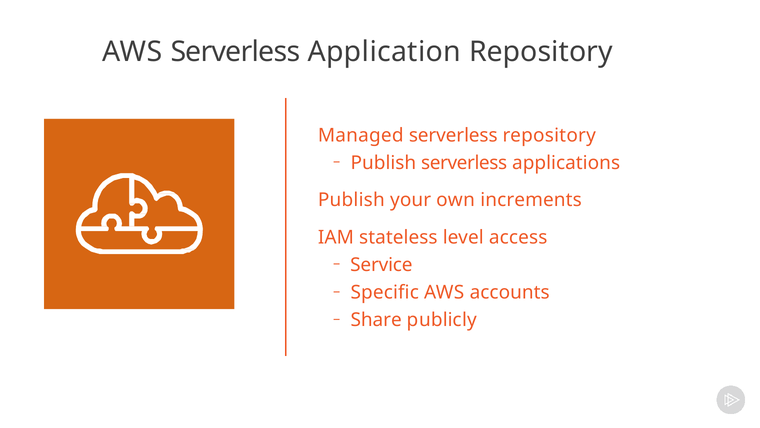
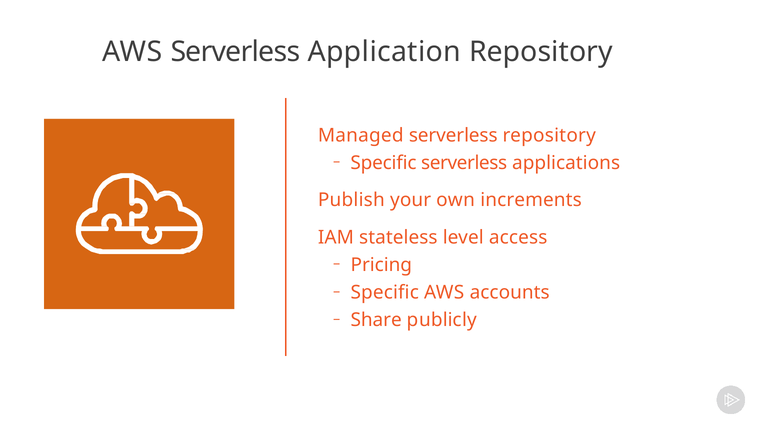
Publish: Publish -> Specific (383, 163)
Service: Service -> Pricing (381, 265)
